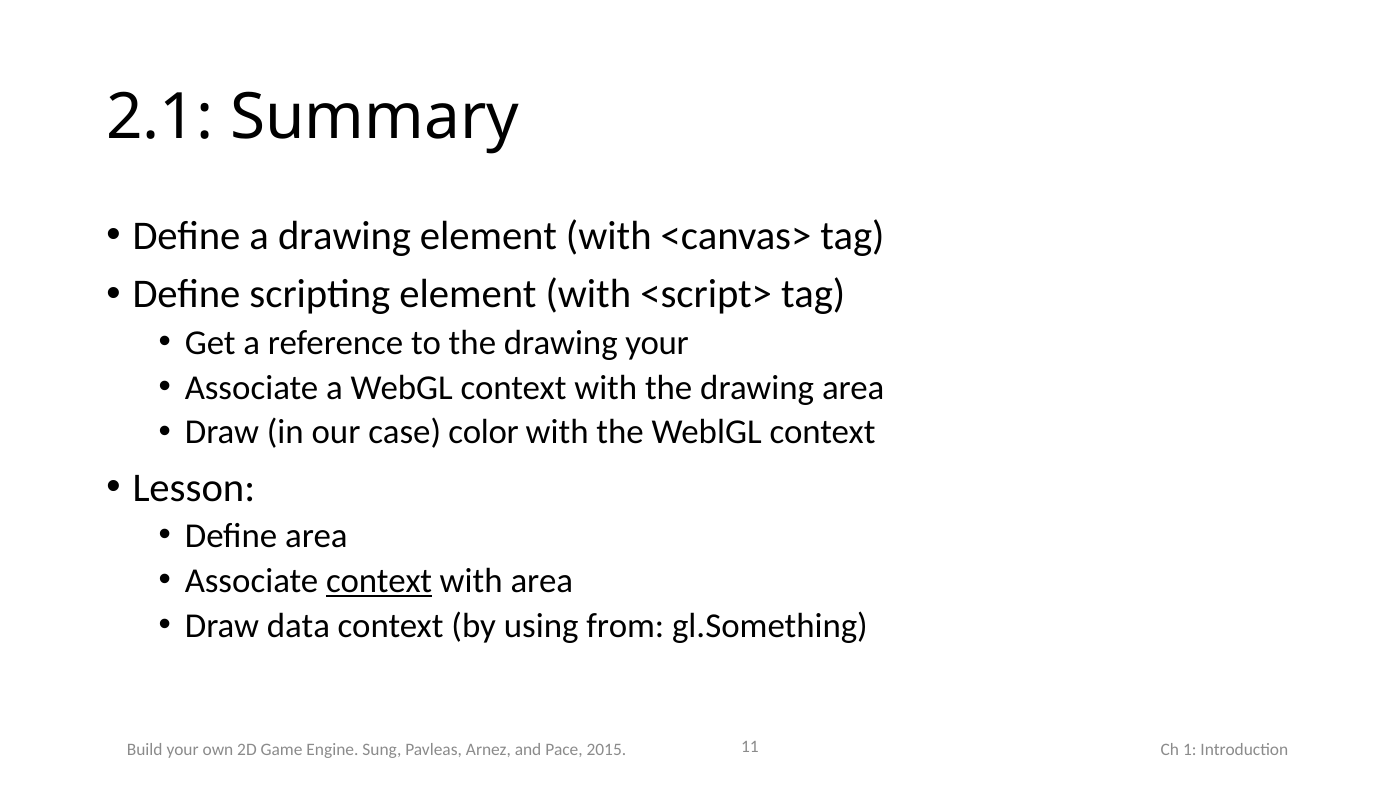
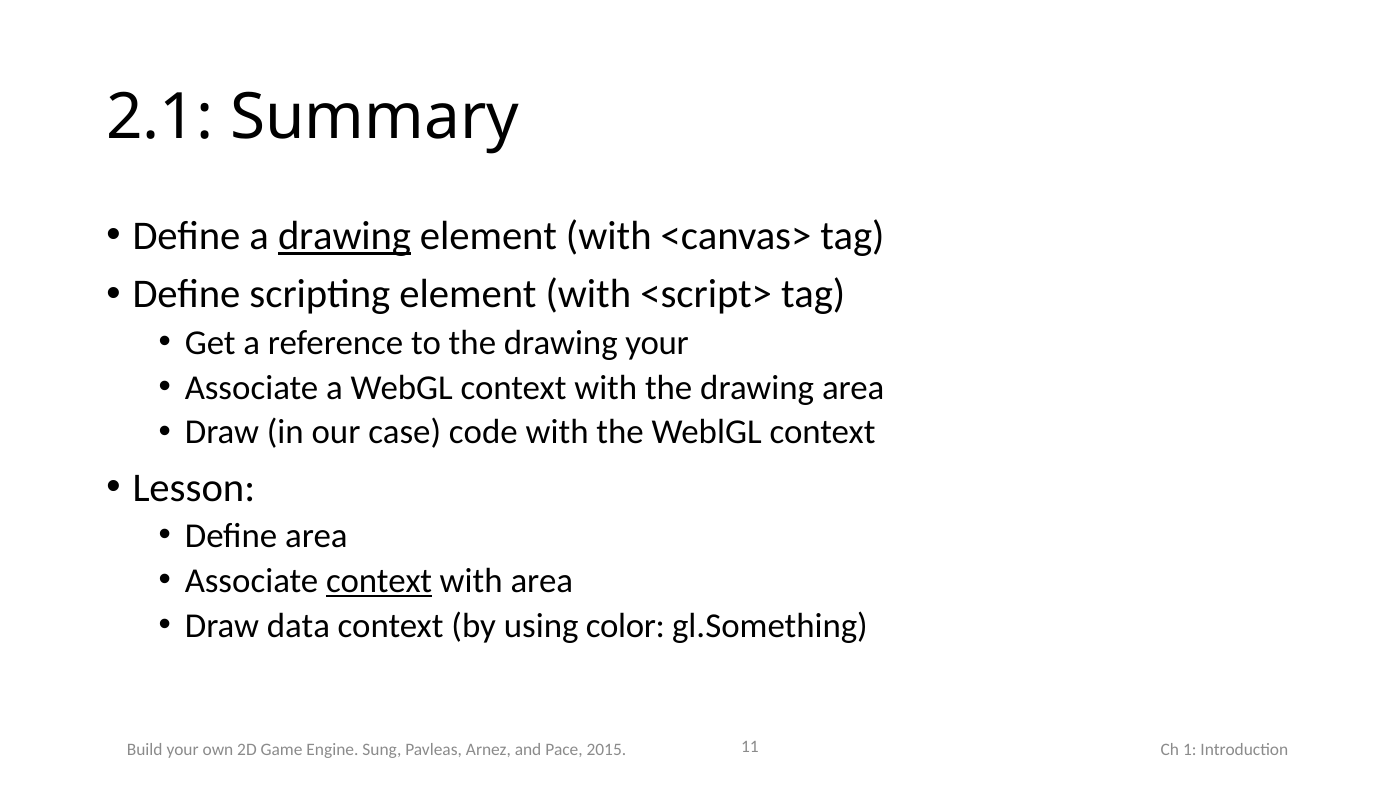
drawing underline: none -> present (344, 236)
color: color -> code (483, 432)
from: from -> color (625, 625)
